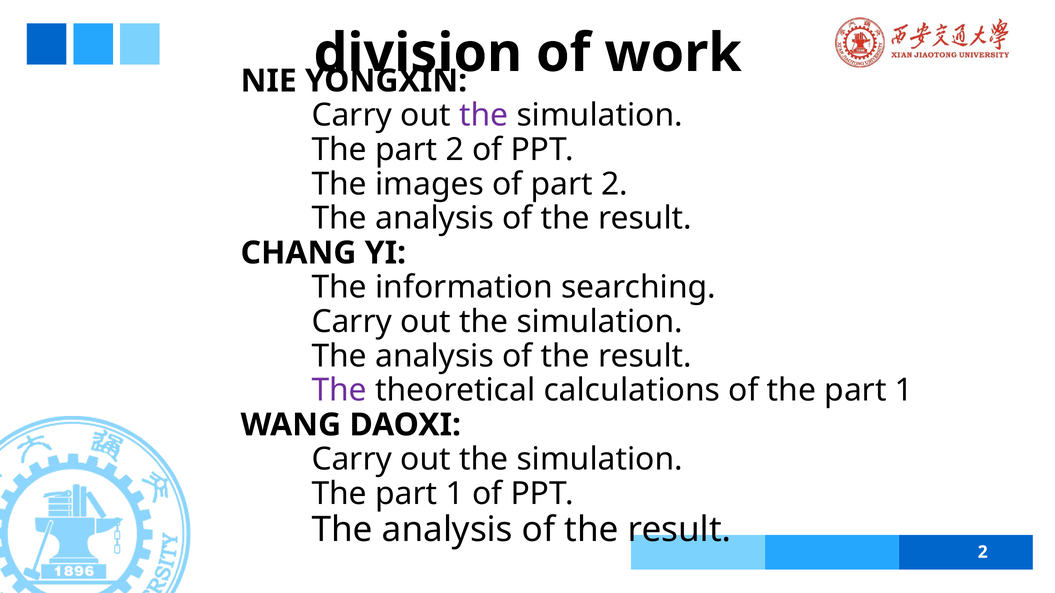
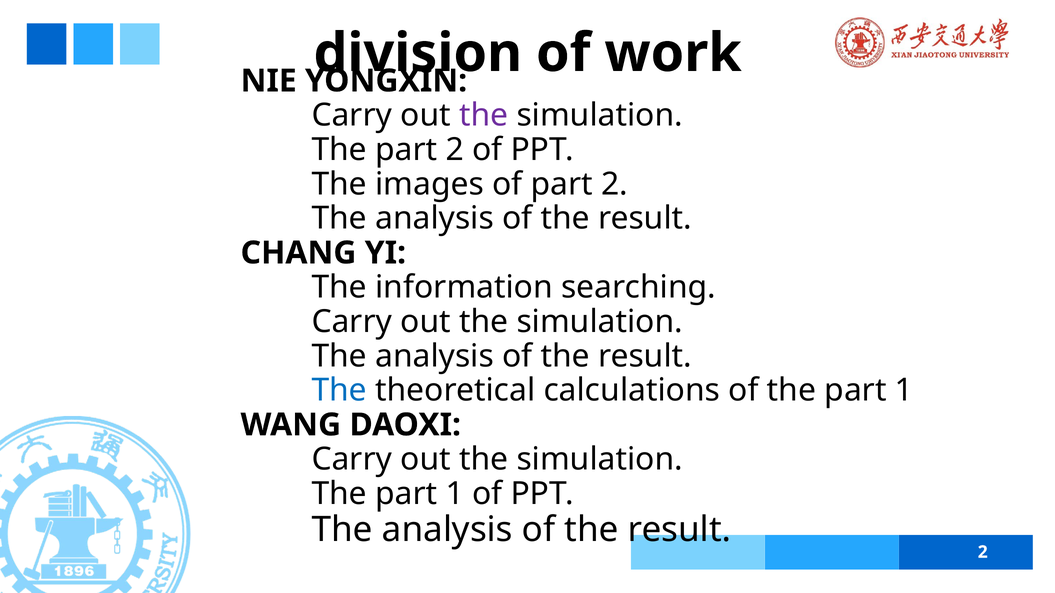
The colour: purple -> blue (339, 391)
